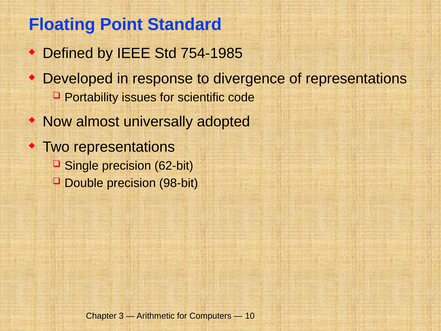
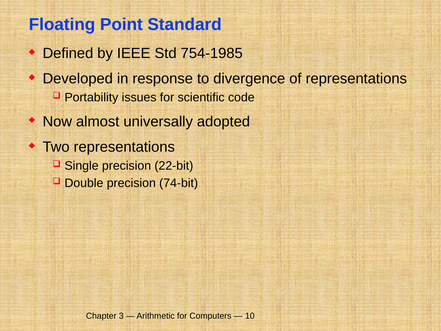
62-bit: 62-bit -> 22-bit (174, 166)
98-bit: 98-bit -> 74-bit (179, 183)
